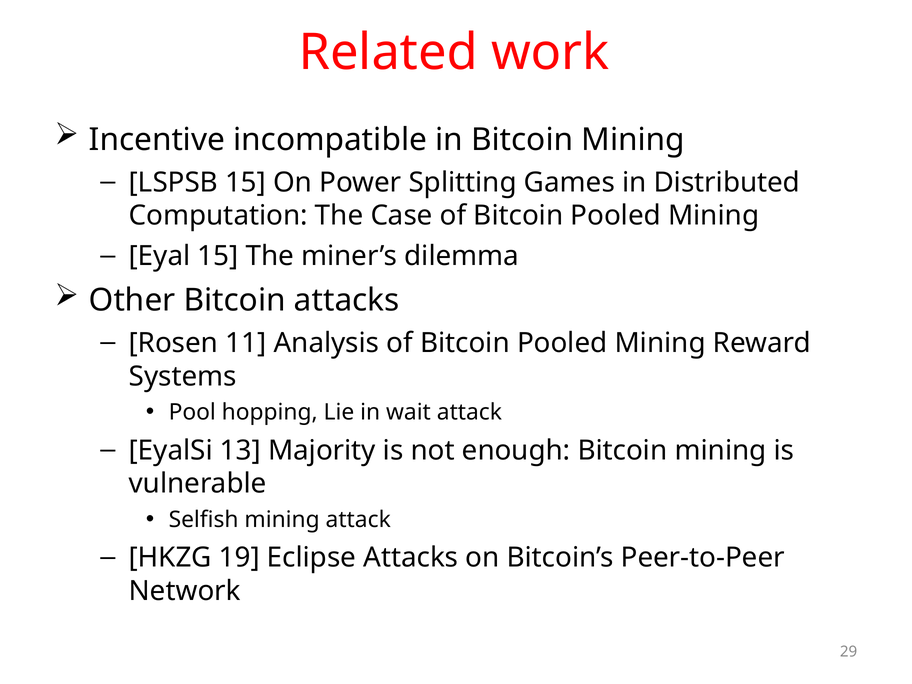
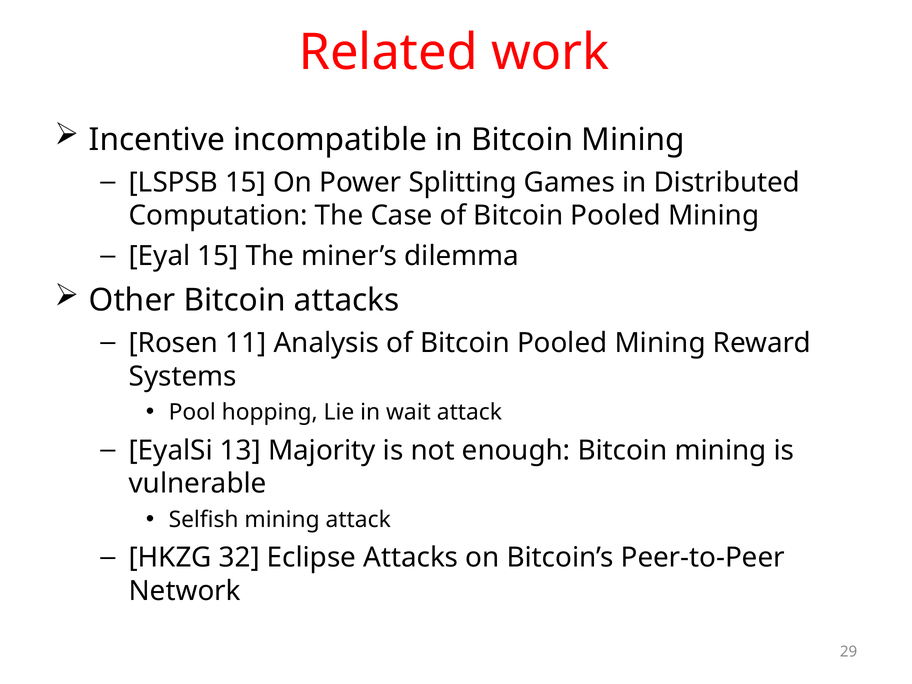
19: 19 -> 32 (239, 558)
